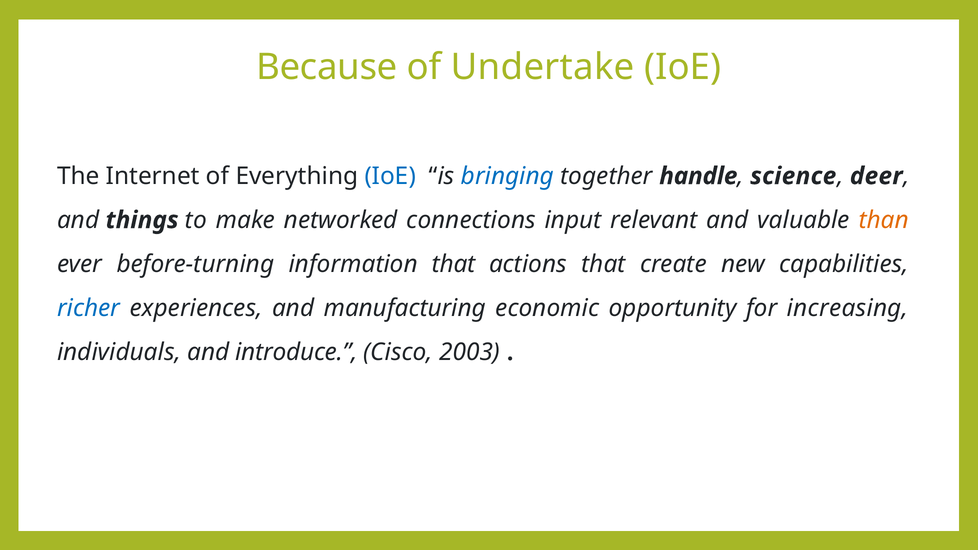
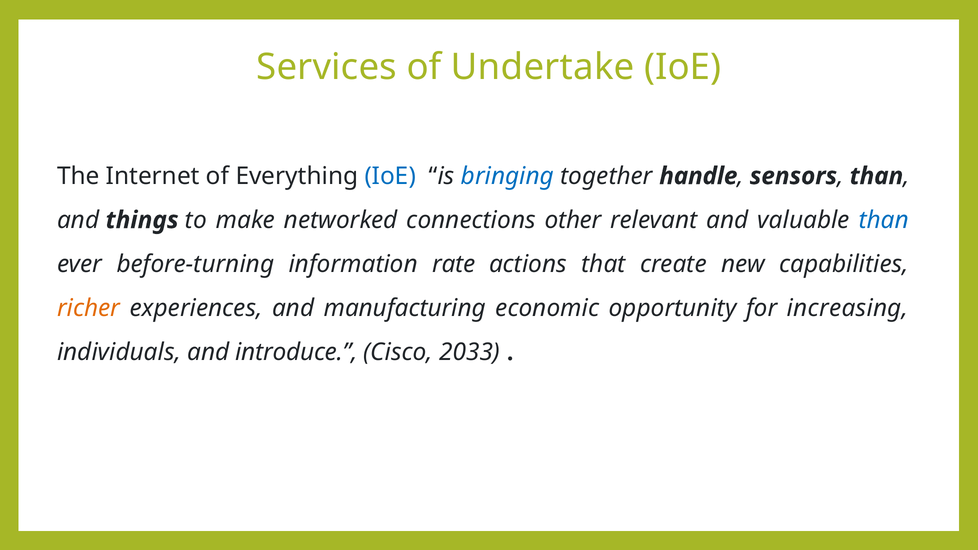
Because: Because -> Services (327, 67)
science: science -> sensors (793, 176)
deer: deer -> than (876, 176)
input: input -> other (573, 220)
than colour: orange -> blue (884, 220)
information that: that -> rate (454, 264)
richer colour: blue -> orange (89, 308)
2003: 2003 -> 2033 (470, 352)
